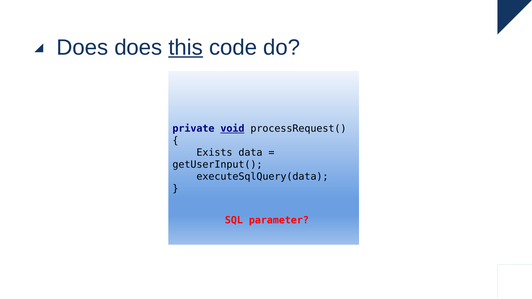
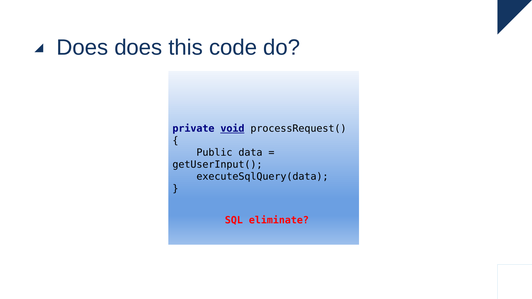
this underline: present -> none (186, 48)
Exists: Exists -> Public (214, 153)
parameter: parameter -> eliminate (279, 220)
